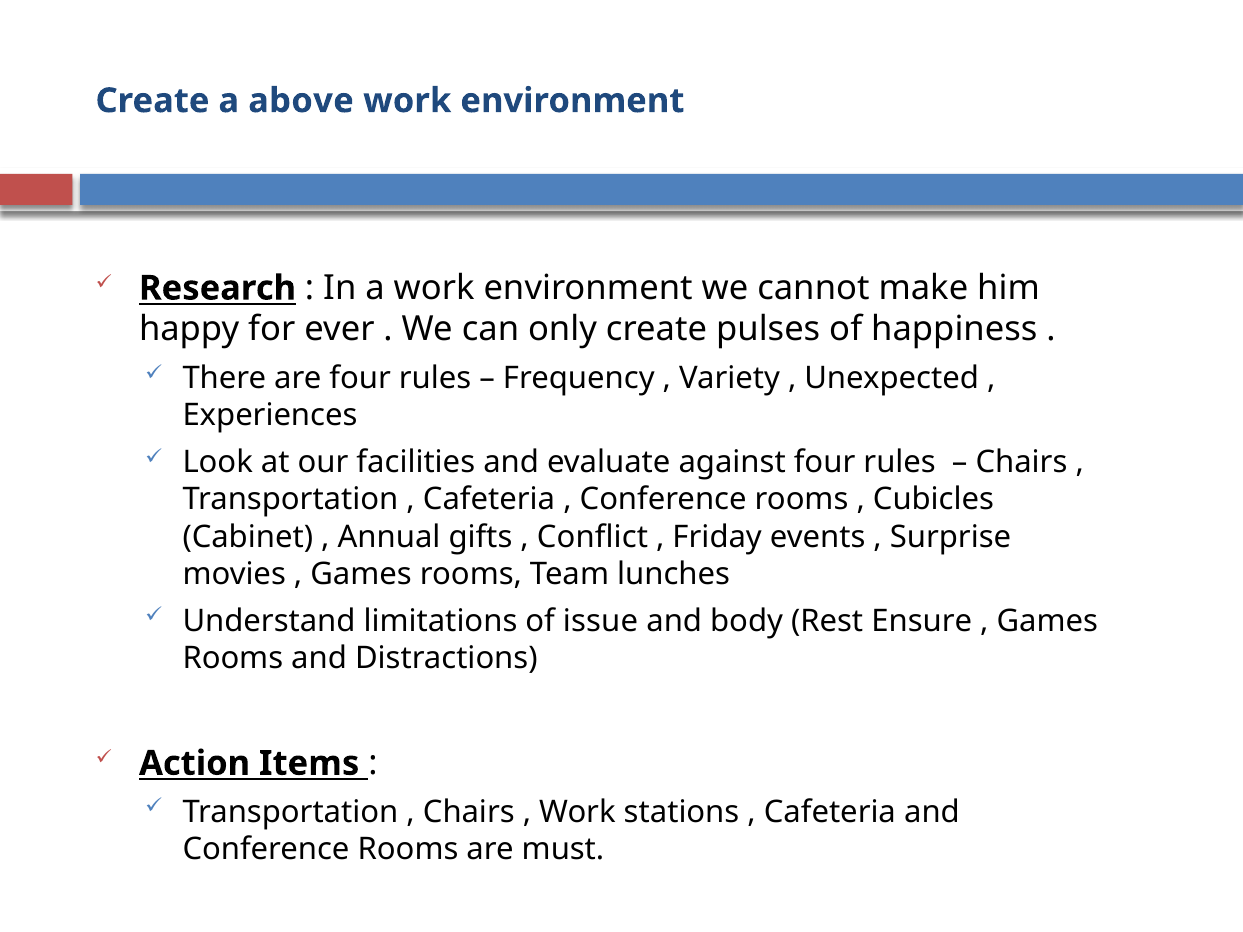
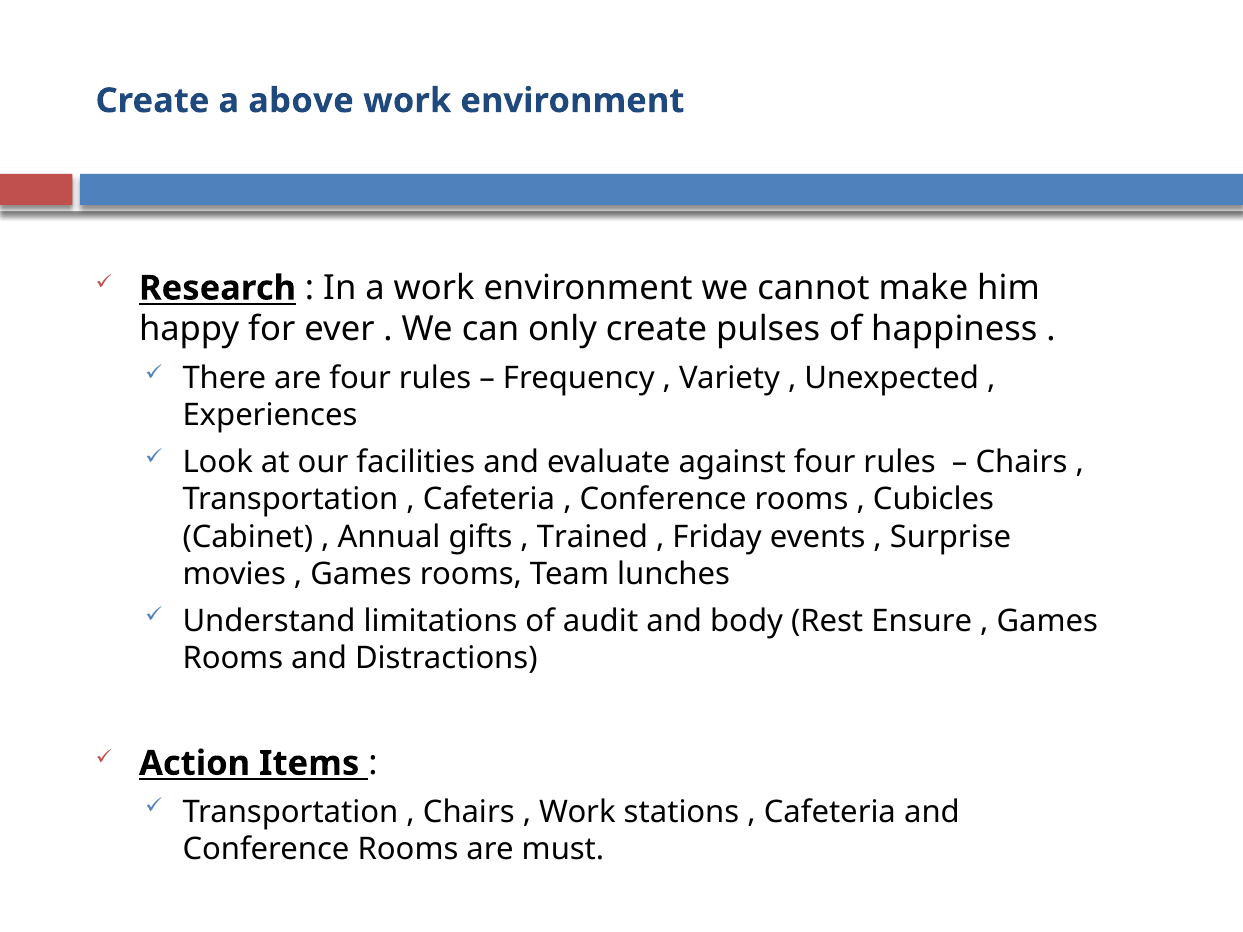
Conflict: Conflict -> Trained (593, 537)
issue: issue -> audit (601, 621)
